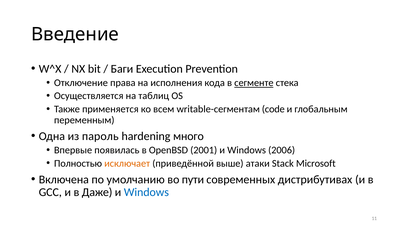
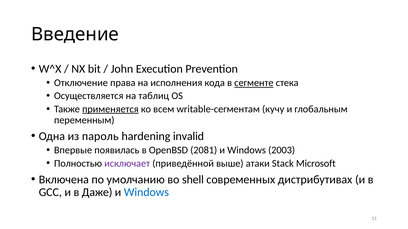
Баги: Баги -> John (122, 69)
применяется underline: none -> present (110, 109)
code: code -> кучу (273, 109)
много: много -> invalid (188, 136)
2001: 2001 -> 2081 (204, 151)
2006: 2006 -> 2003 (282, 151)
исключает colour: orange -> purple (127, 164)
пути: пути -> shell (193, 180)
